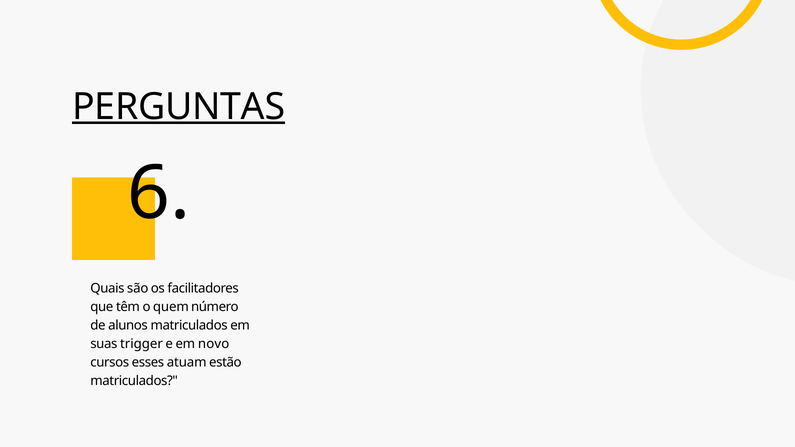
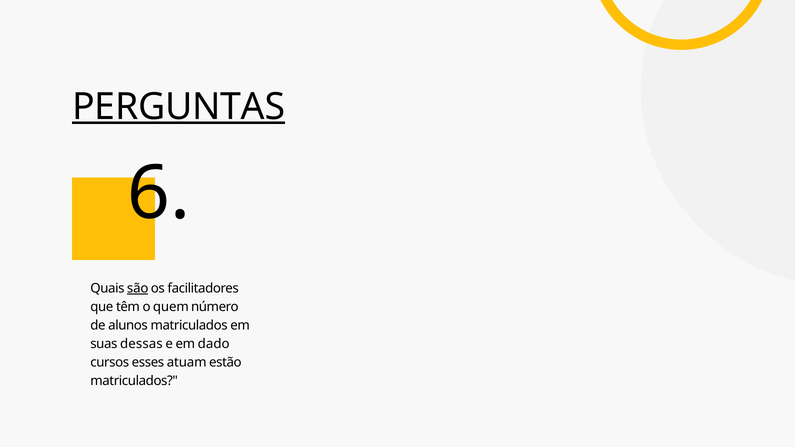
são underline: none -> present (138, 288)
trigger: trigger -> dessas (141, 344)
novo: novo -> dado (214, 344)
